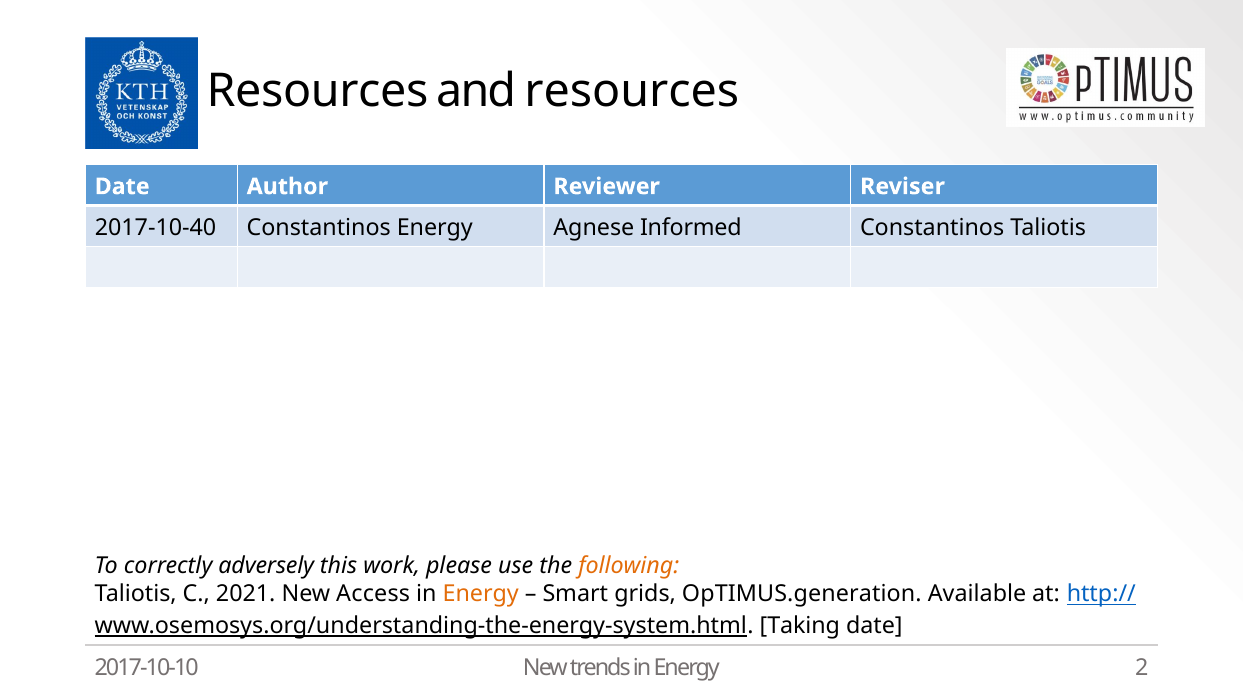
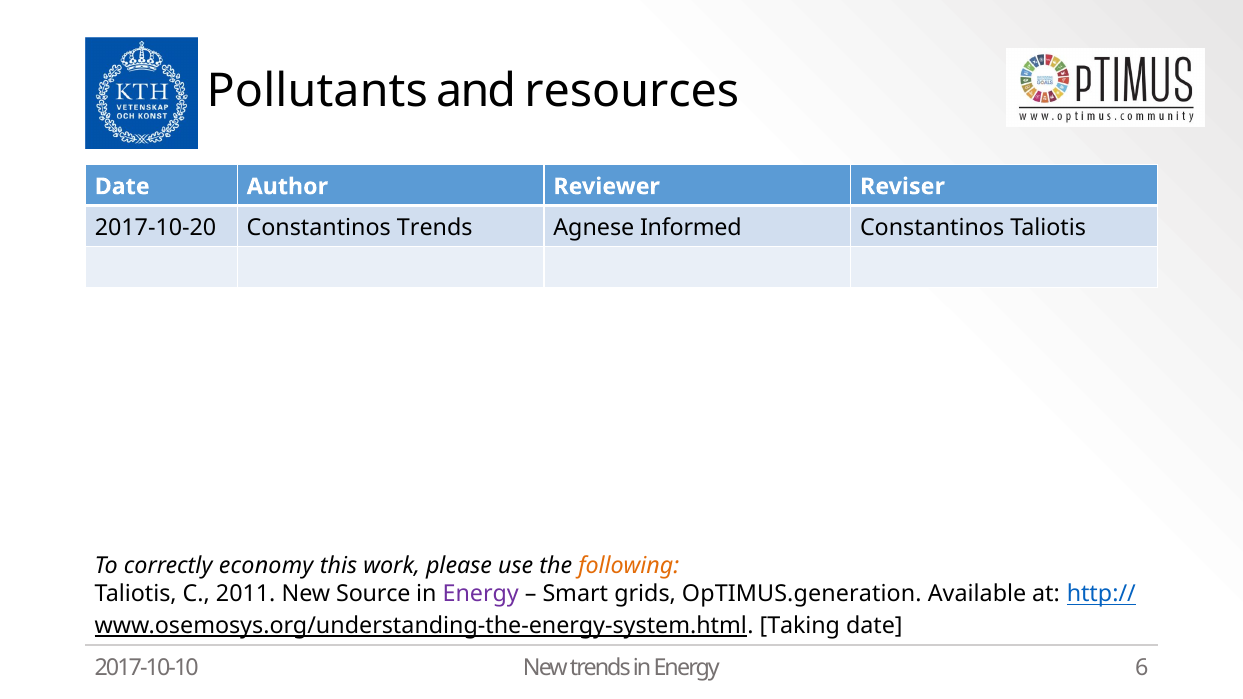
Resources: Resources -> Pollutants (317, 92)
2017-10-40: 2017-10-40 -> 2017-10-20 (156, 228)
Constantinos Energy: Energy -> Trends (435, 228)
adversely: adversely -> economy (266, 566)
2021: 2021 -> 2011 (246, 594)
Access: Access -> Source (373, 594)
Energy colour: orange -> purple (481, 594)
2: 2 -> 6 (1142, 668)
